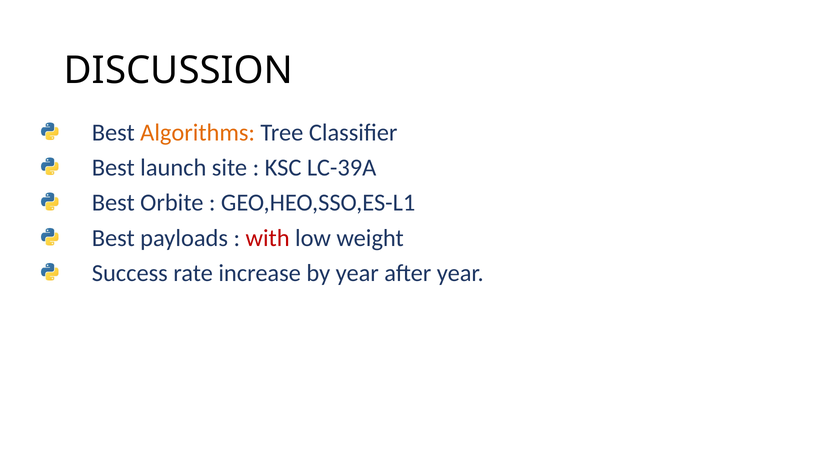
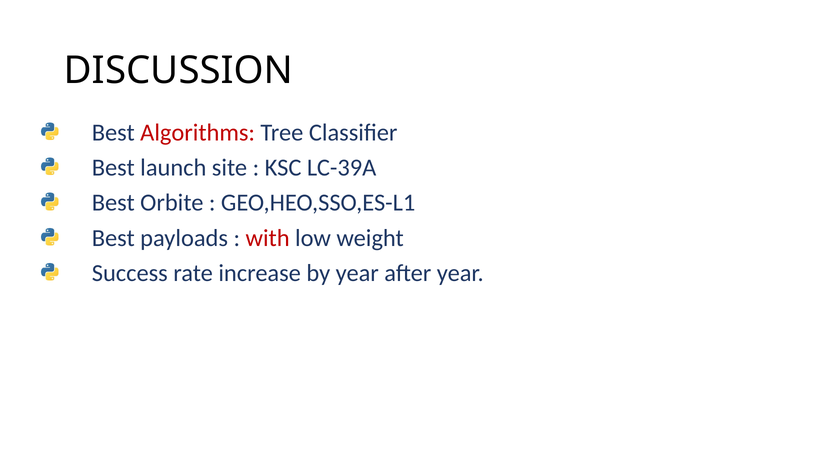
Algorithms colour: orange -> red (198, 133)
